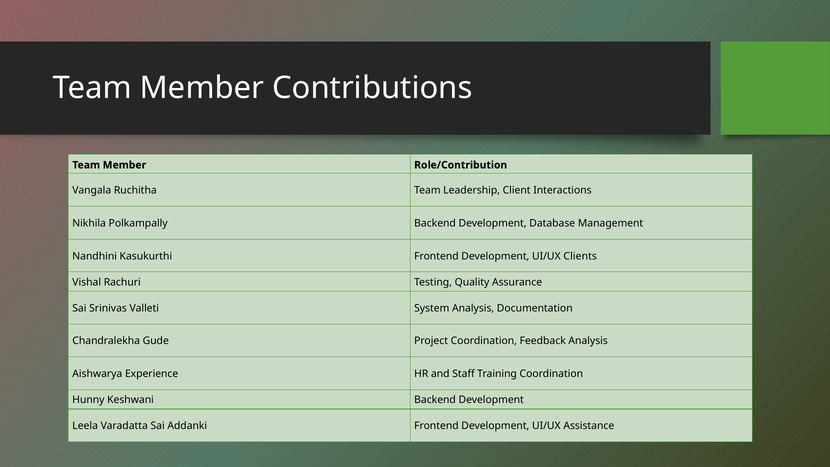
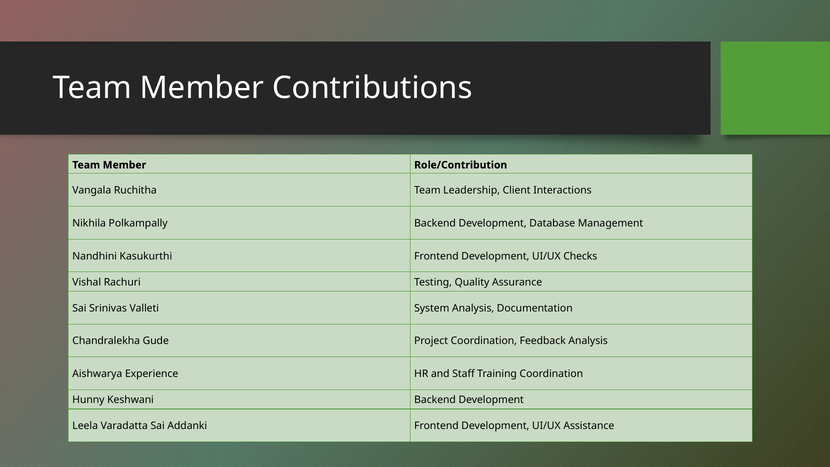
Clients: Clients -> Checks (580, 256)
